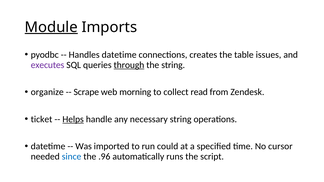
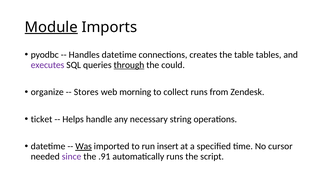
issues: issues -> tables (269, 55)
the string: string -> could (173, 65)
Scrape: Scrape -> Stores (86, 92)
collect read: read -> runs (199, 92)
Helps underline: present -> none (73, 119)
Was underline: none -> present (84, 146)
could: could -> insert (168, 146)
since colour: blue -> purple (72, 157)
.96: .96 -> .91 (104, 157)
